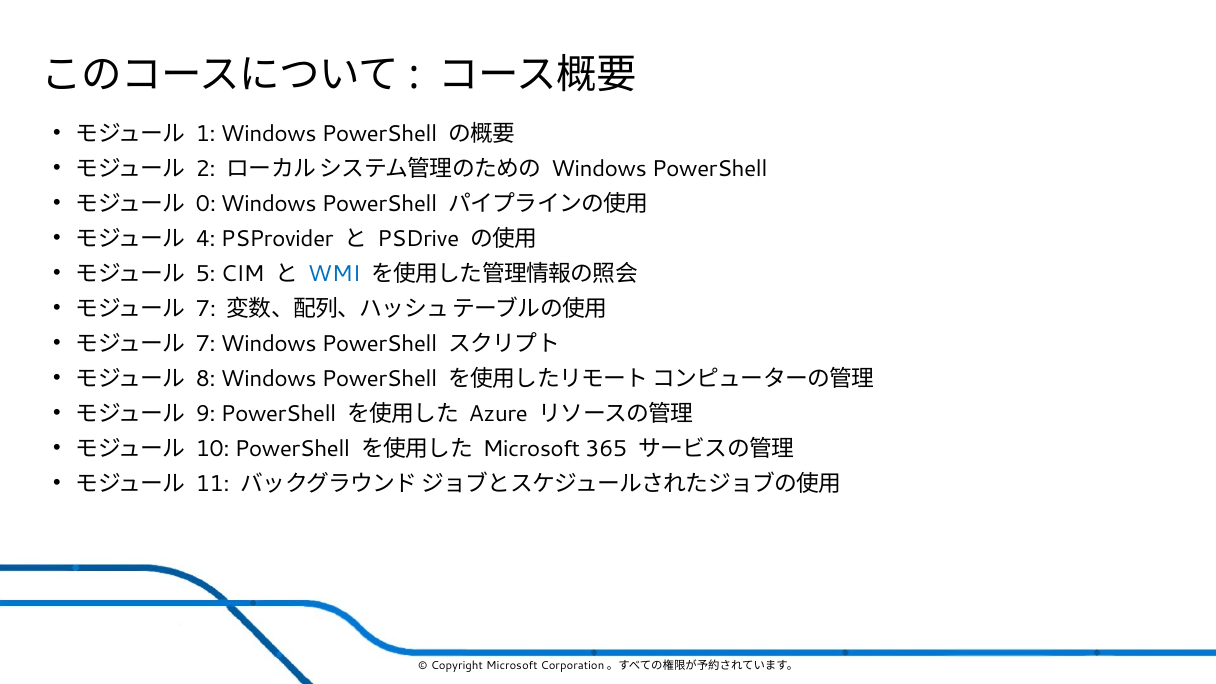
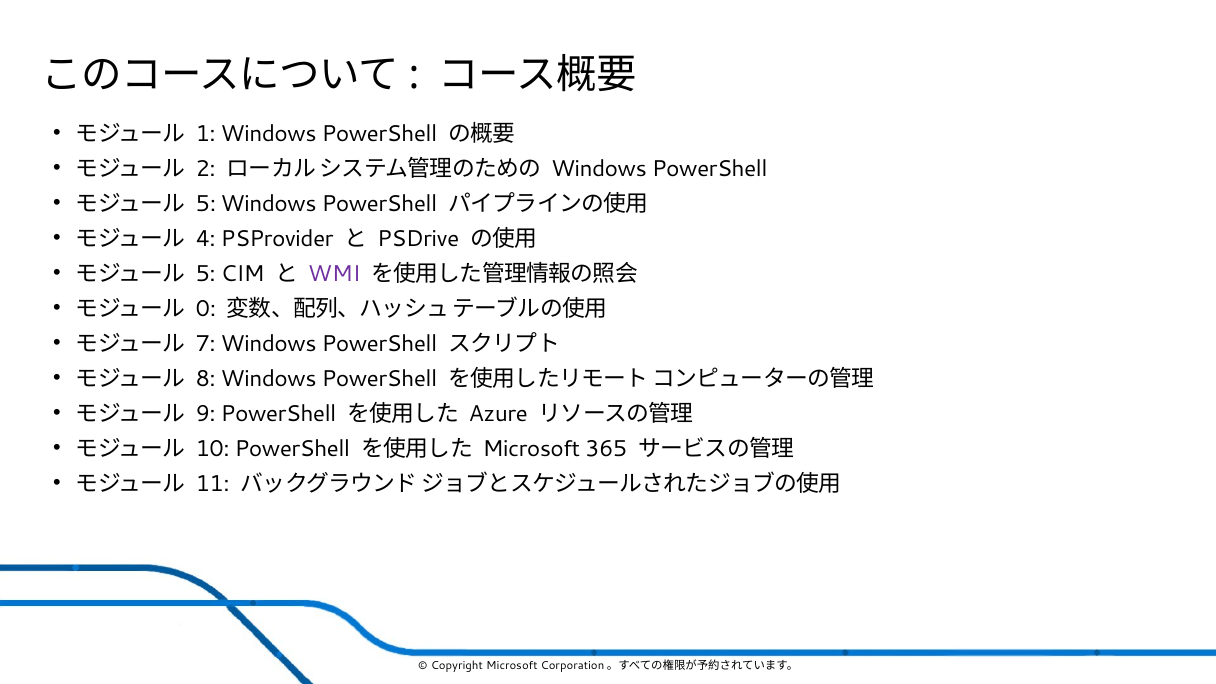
0: 0 -> 5 (206, 204)
WMI colour: blue -> purple (334, 274)
7: 7 -> 0 (206, 309)
